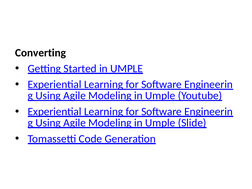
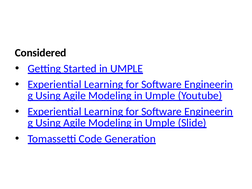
Converting: Converting -> Considered (41, 53)
